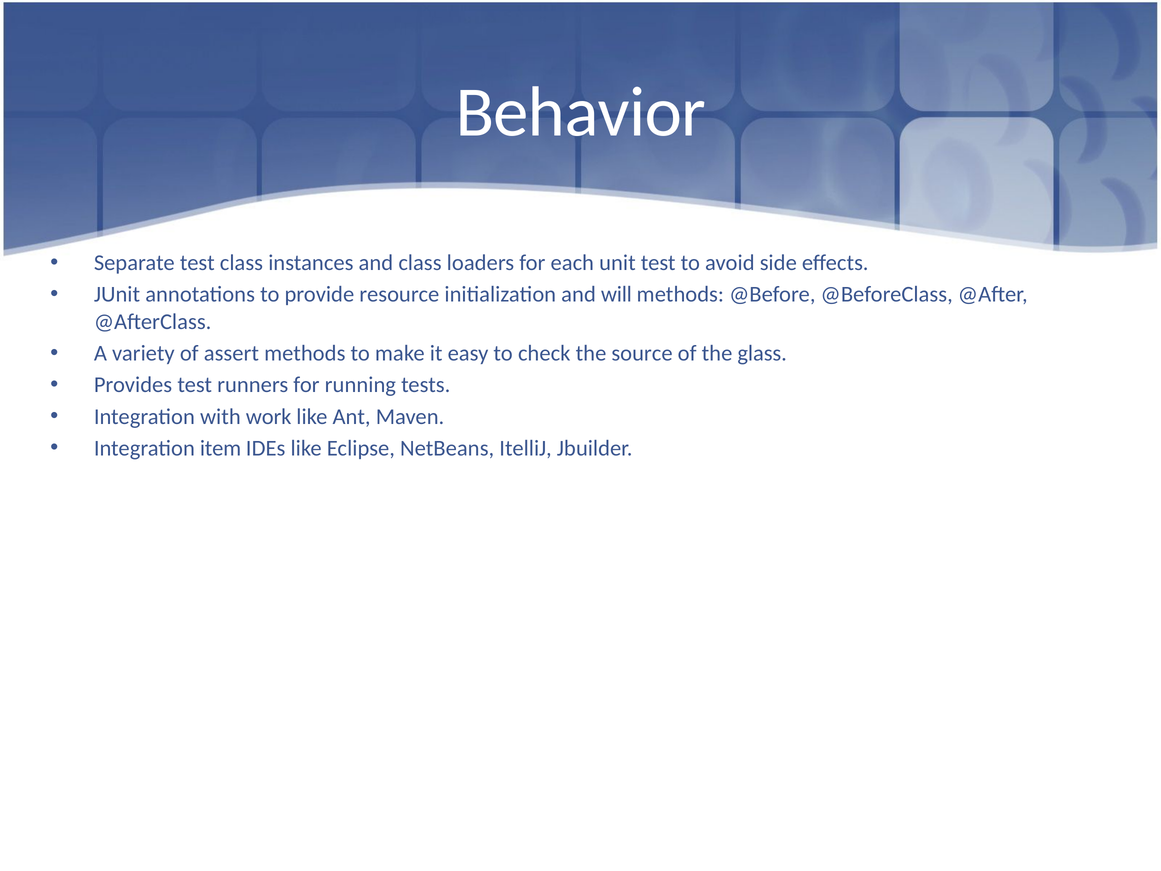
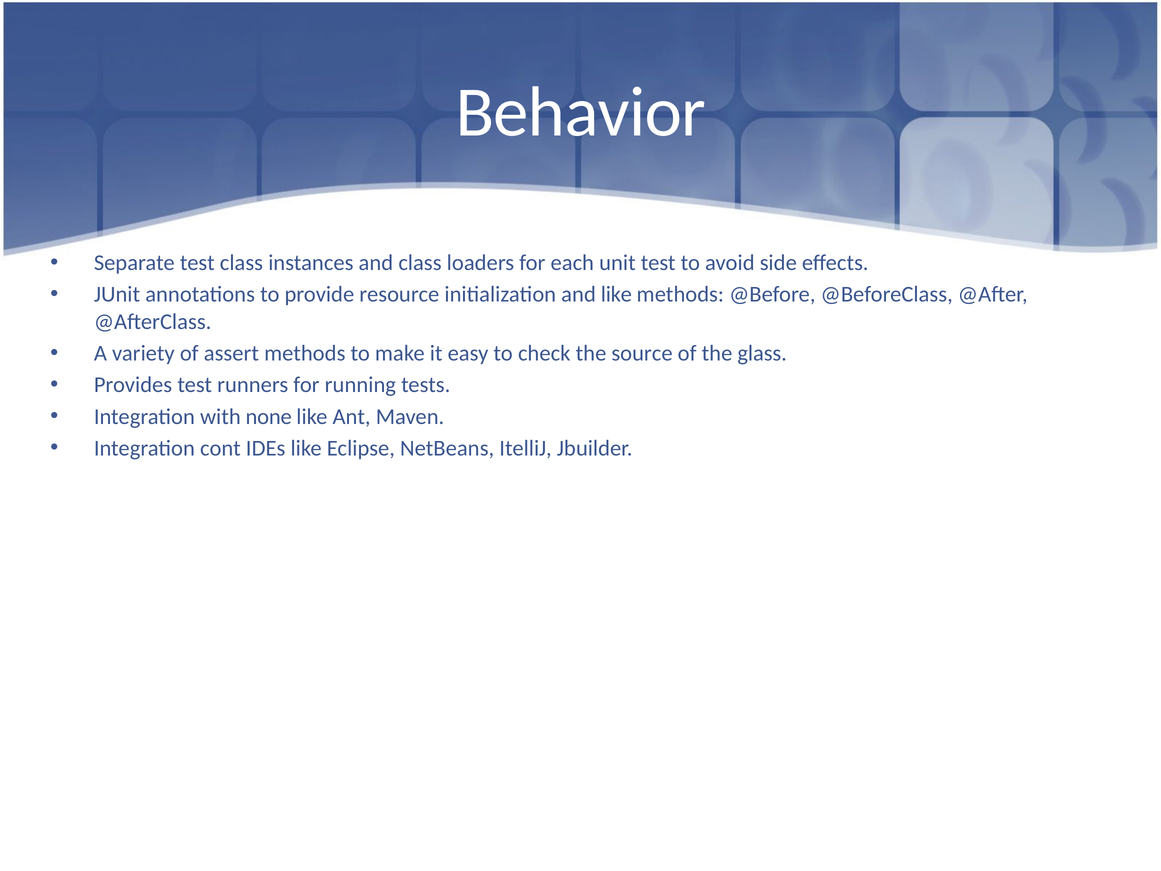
and will: will -> like (616, 294)
work: work -> none (269, 416)
item: item -> cont (220, 448)
